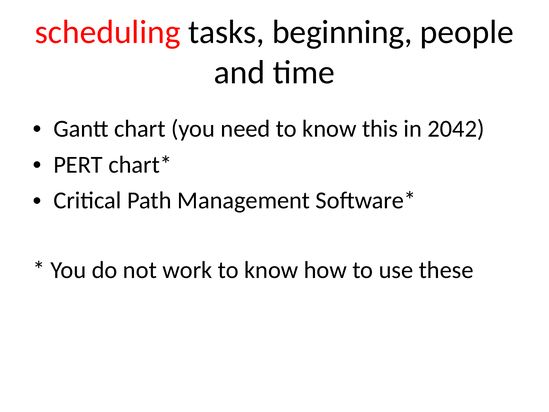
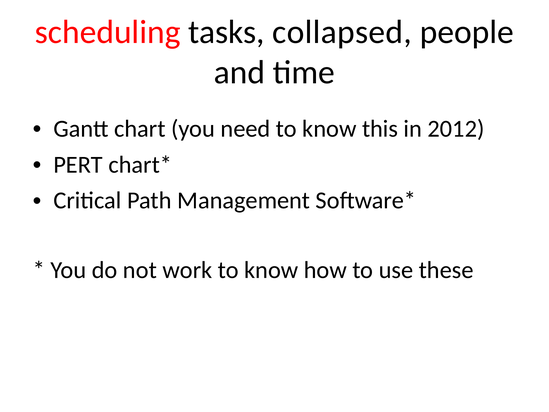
beginning: beginning -> collapsed (342, 32)
2042: 2042 -> 2012 (456, 129)
